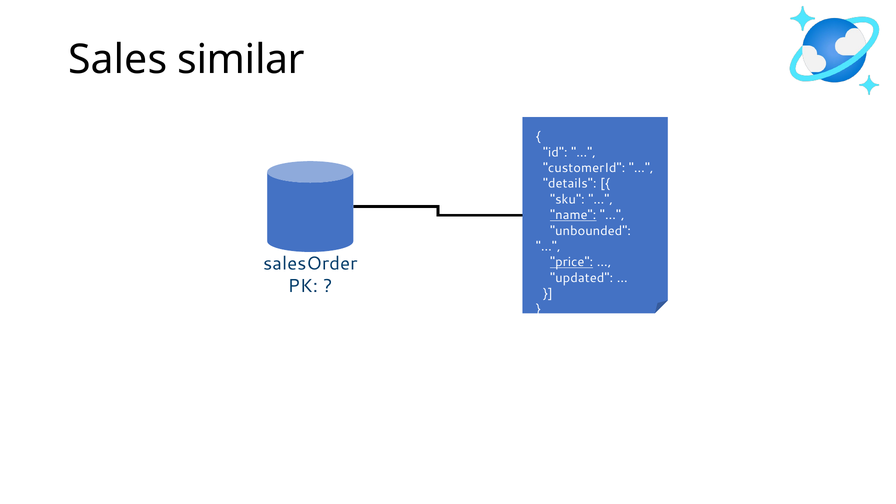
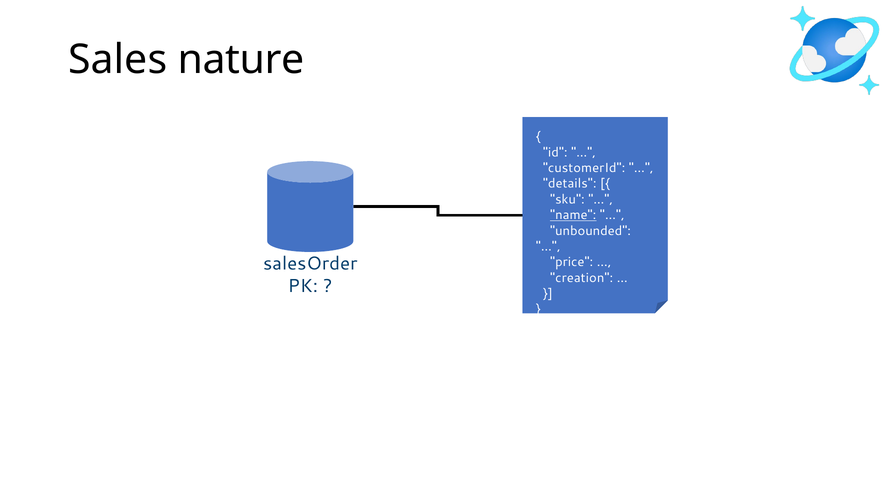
similar: similar -> nature (241, 60)
price underline: present -> none (572, 262)
updated: updated -> creation (582, 278)
